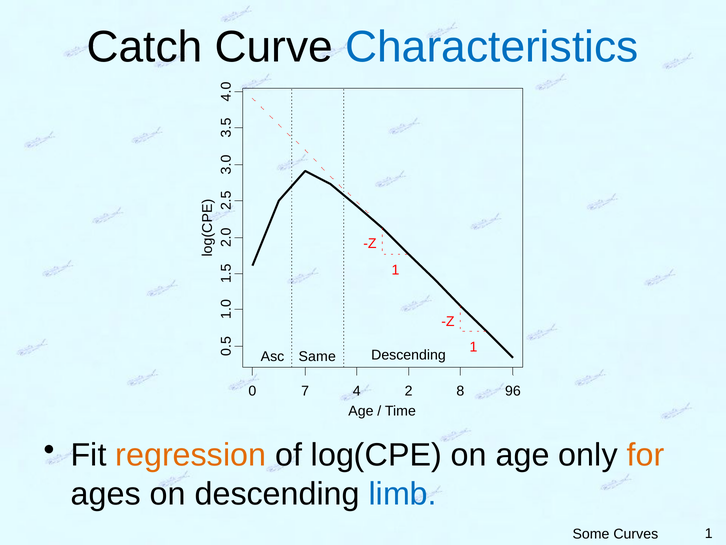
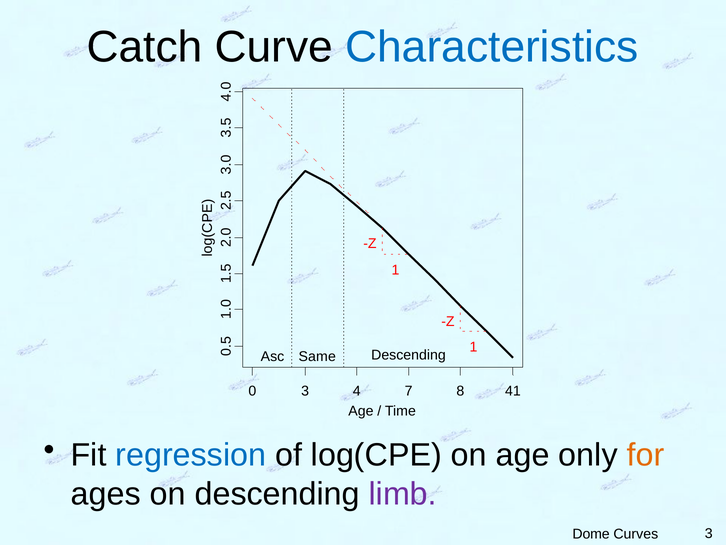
7: 7 -> 3 (305, 391)
4 2: 2 -> 7 (409, 391)
96: 96 -> 41 (513, 391)
regression colour: orange -> blue (191, 455)
limb colour: blue -> purple (403, 494)
Some: Some -> Dome (591, 533)
Curves 1: 1 -> 3 (709, 533)
